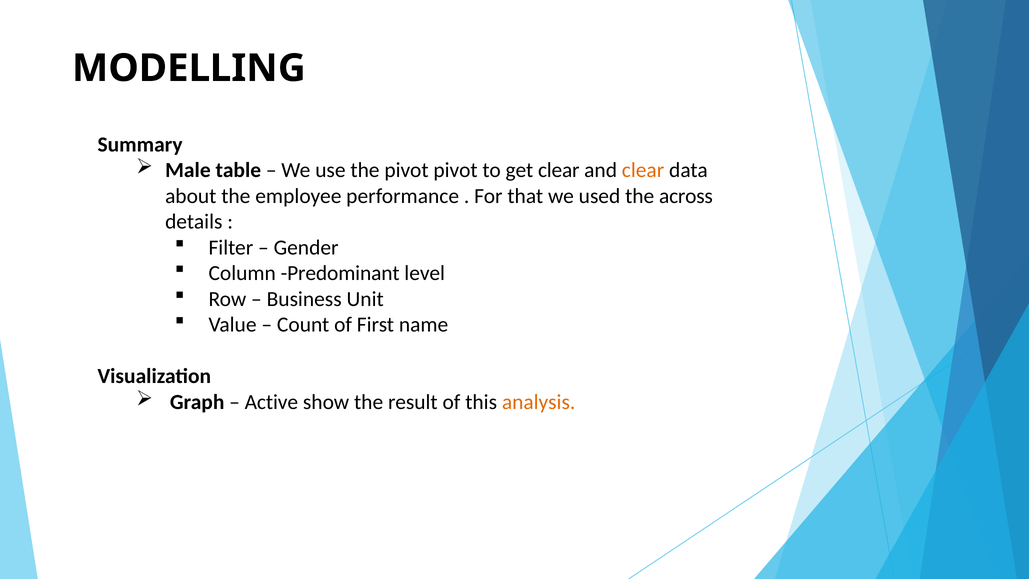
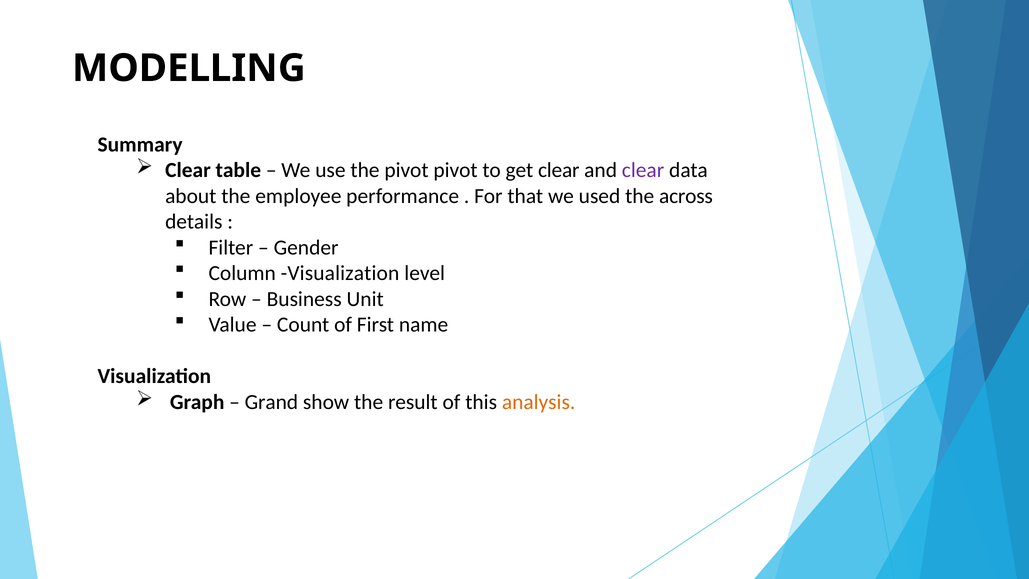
Male: Male -> Clear (188, 170)
clear colour: orange -> purple (643, 170)
Column Predominant: Predominant -> Visualization (340, 273)
Active: Active -> Grand (271, 402)
